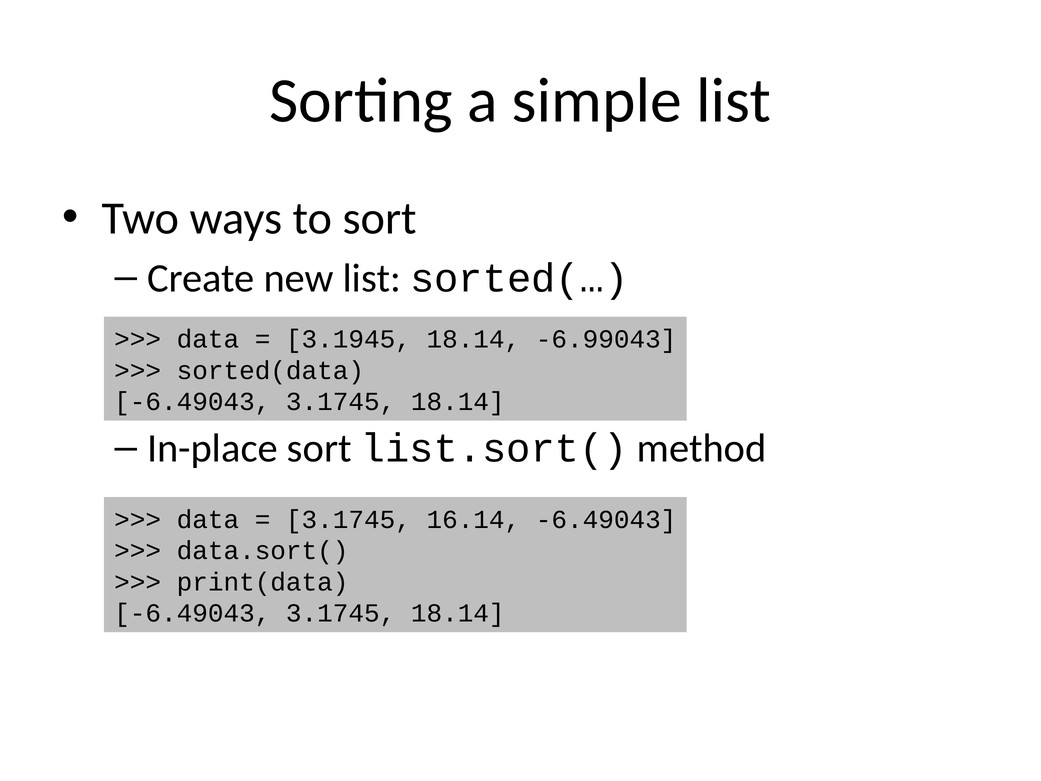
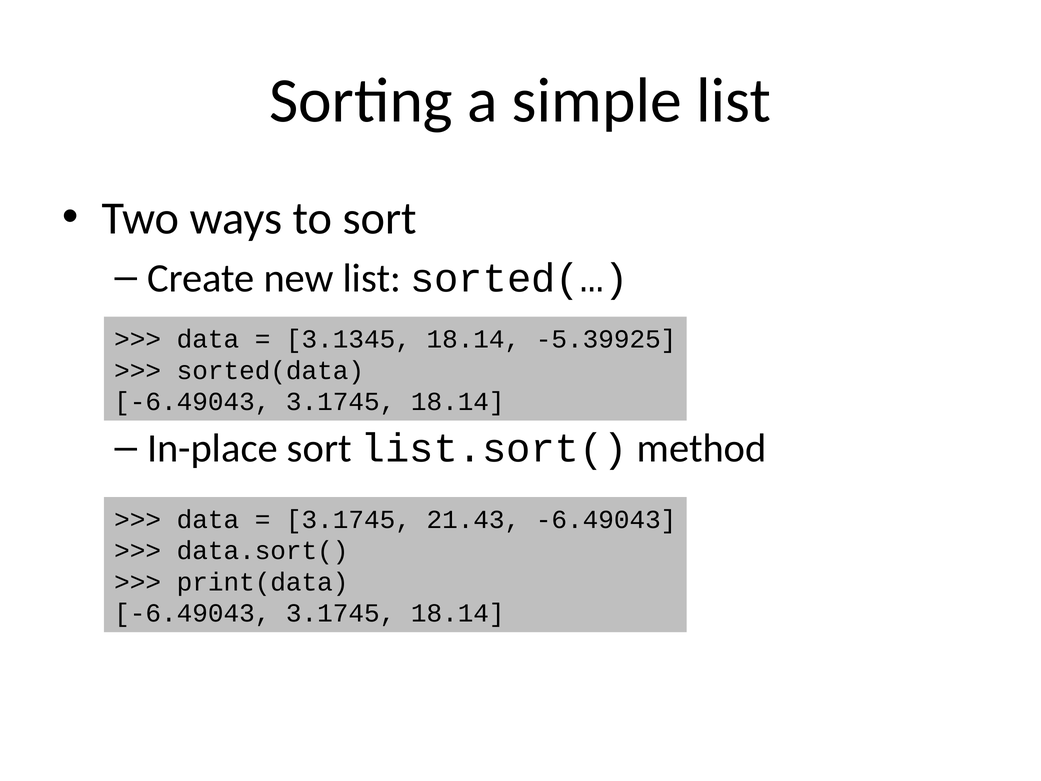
3.1945: 3.1945 -> 3.1345 (348, 339)
-6.99043: -6.99043 -> -5.39925 (606, 339)
16.14: 16.14 -> 21.43 (473, 519)
